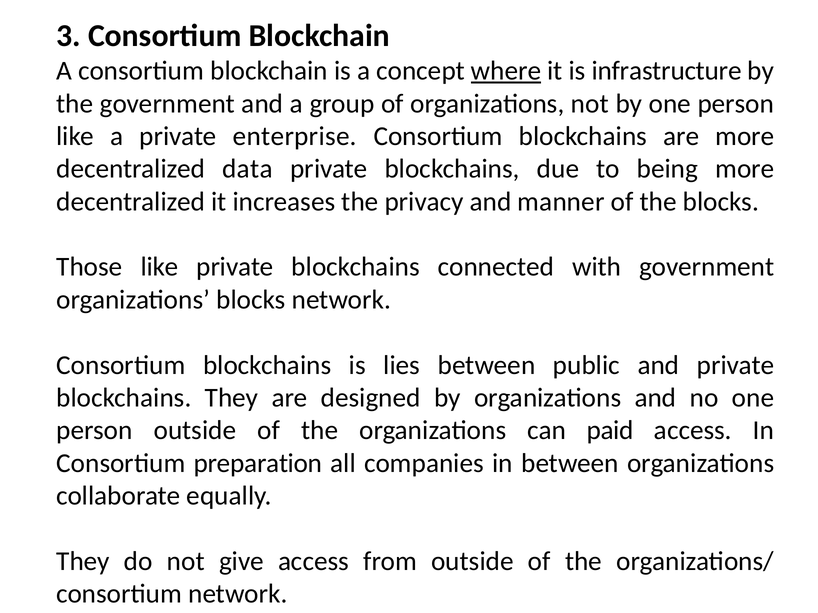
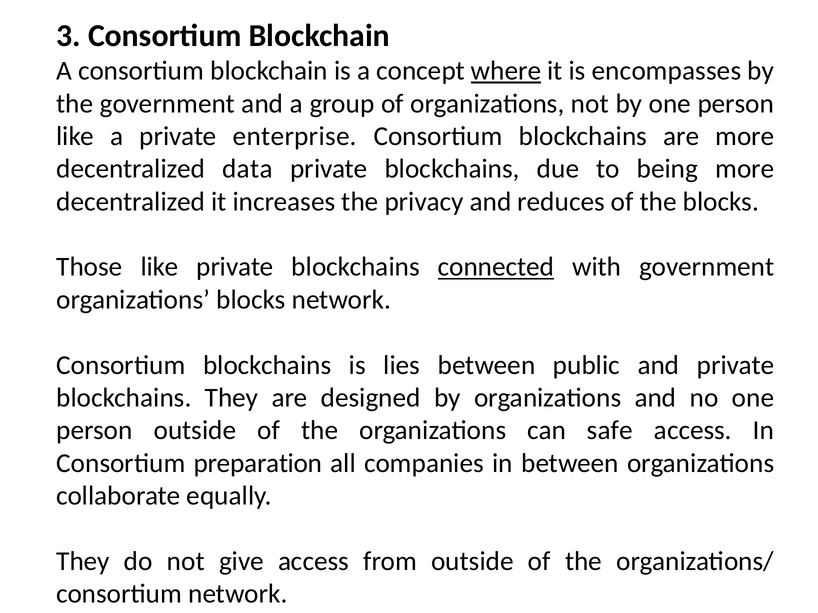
infrastructure: infrastructure -> encompasses (667, 71)
manner: manner -> reduces (561, 202)
connected underline: none -> present (496, 267)
paid: paid -> safe (610, 431)
